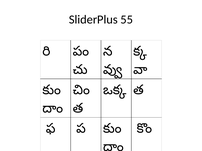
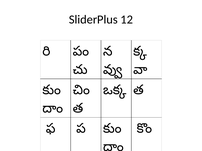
55: 55 -> 12 (127, 20)
